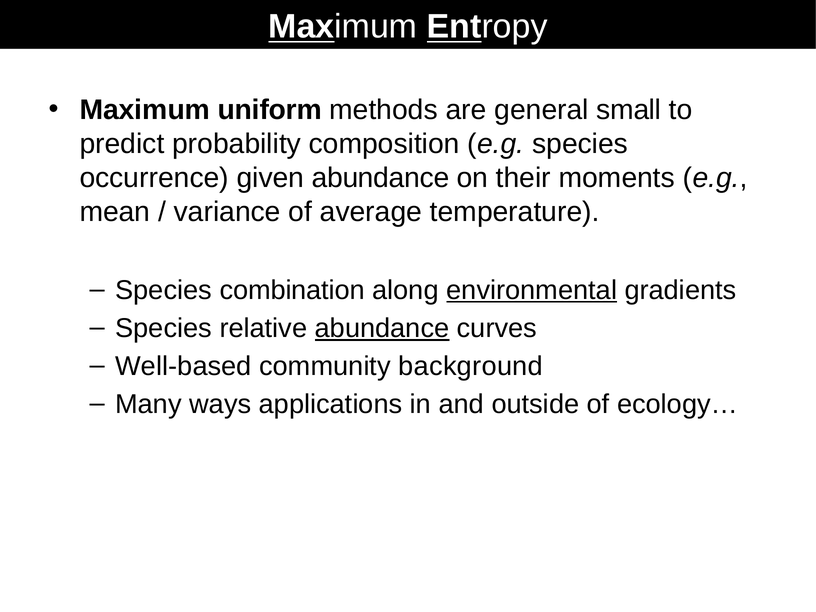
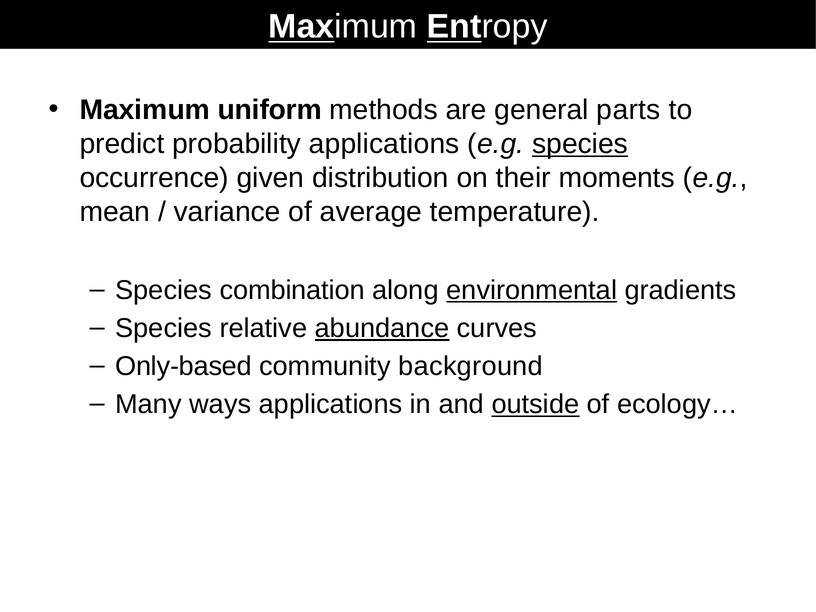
small: small -> parts (629, 110)
probability composition: composition -> applications (384, 144)
species underline: none -> present (580, 144)
given abundance: abundance -> distribution (380, 178)
Well-based: Well-based -> Only-based (184, 366)
outside underline: none -> present (535, 404)
